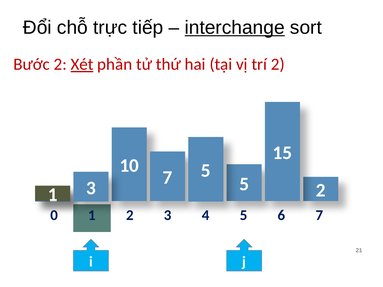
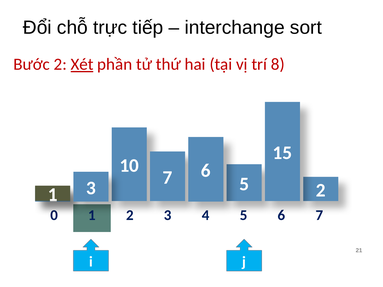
interchange underline: present -> none (235, 28)
trí 2: 2 -> 8 (278, 64)
7 5: 5 -> 6 (206, 171)
